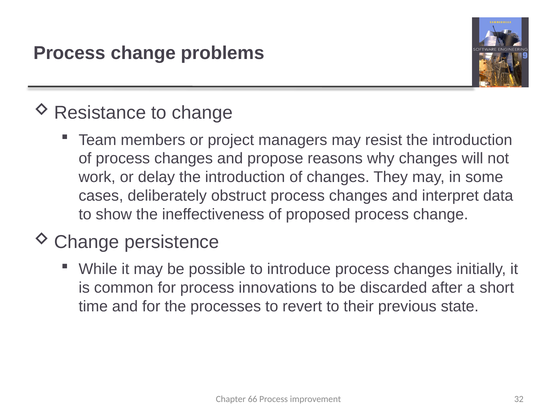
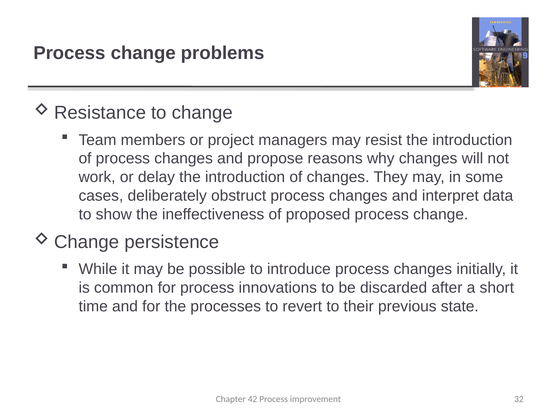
66: 66 -> 42 (253, 399)
